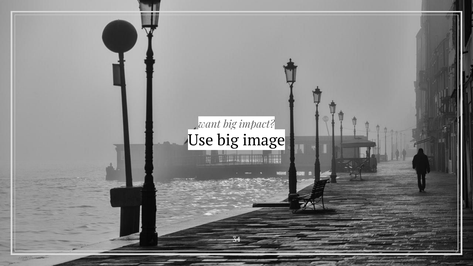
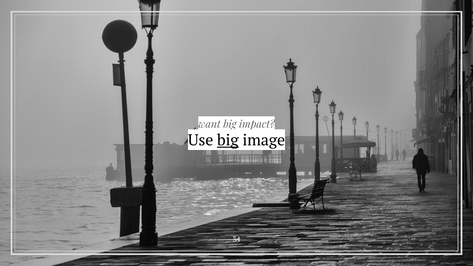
big underline: none -> present (228, 140)
